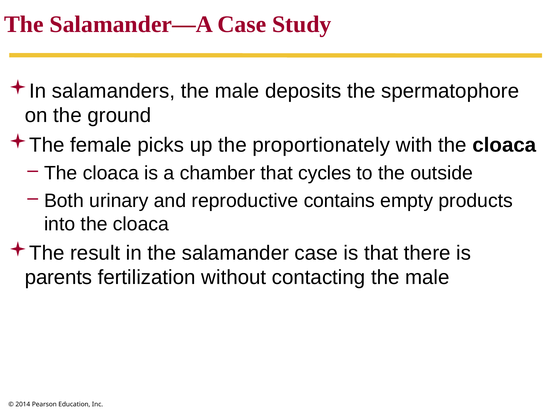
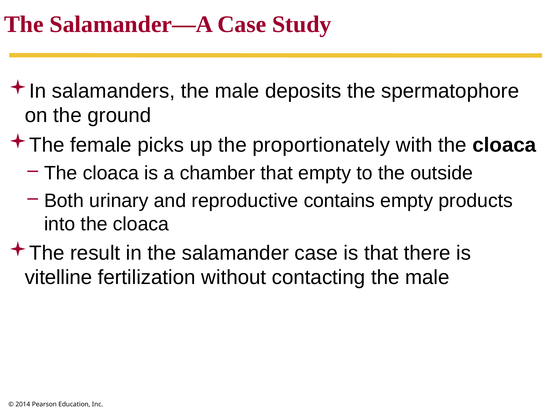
that cycles: cycles -> empty (325, 173)
parents: parents -> vitelline (58, 278)
